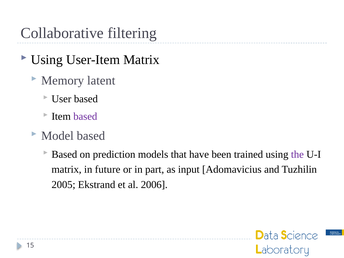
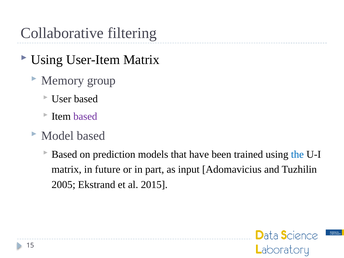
latent: latent -> group (101, 80)
the colour: purple -> blue (297, 154)
2006: 2006 -> 2015 (154, 185)
